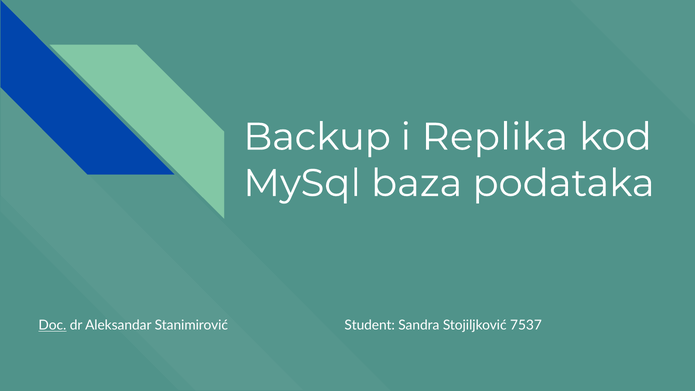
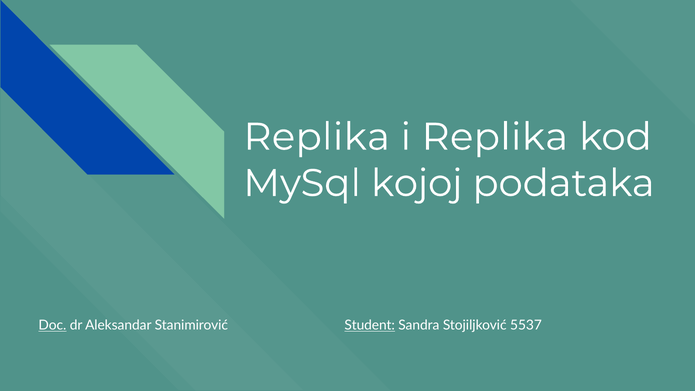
Backup: Backup -> Replika (317, 137)
baza: baza -> kojoj (417, 183)
Student underline: none -> present (370, 326)
7537: 7537 -> 5537 (526, 326)
